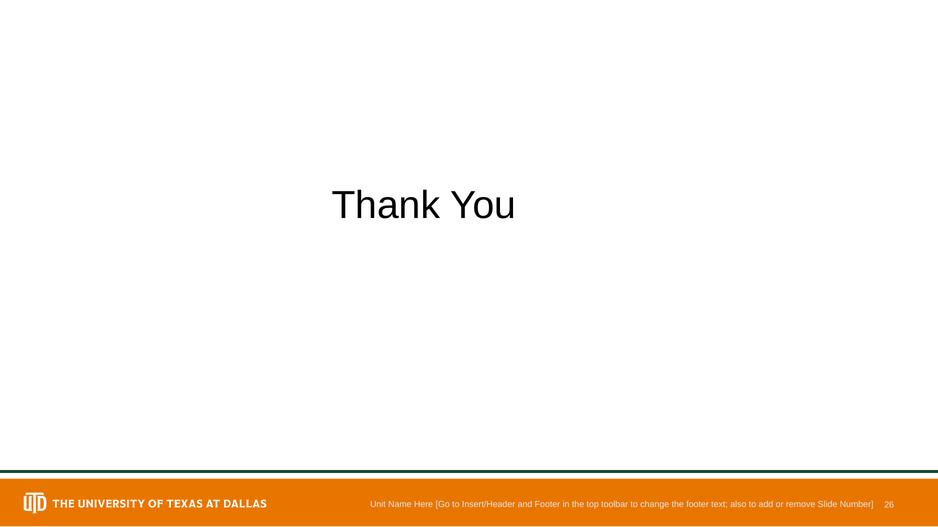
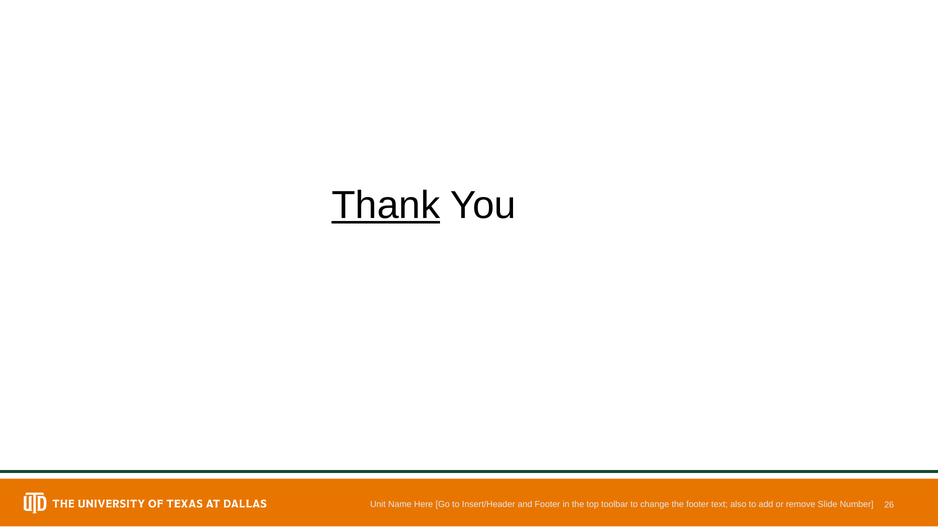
Thank underline: none -> present (386, 206)
